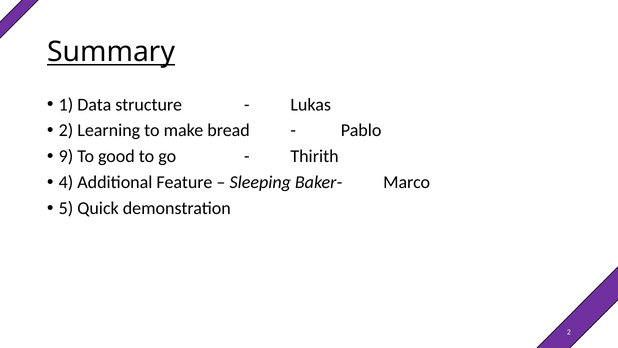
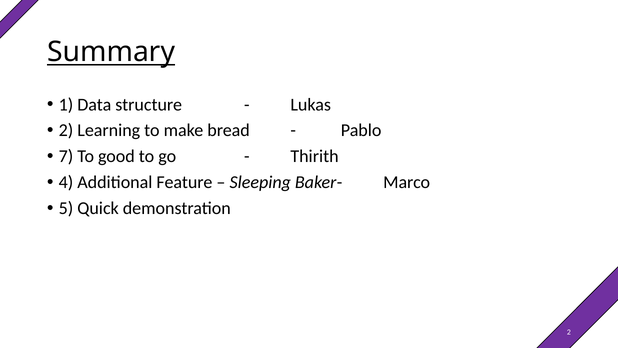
9: 9 -> 7 (66, 156)
